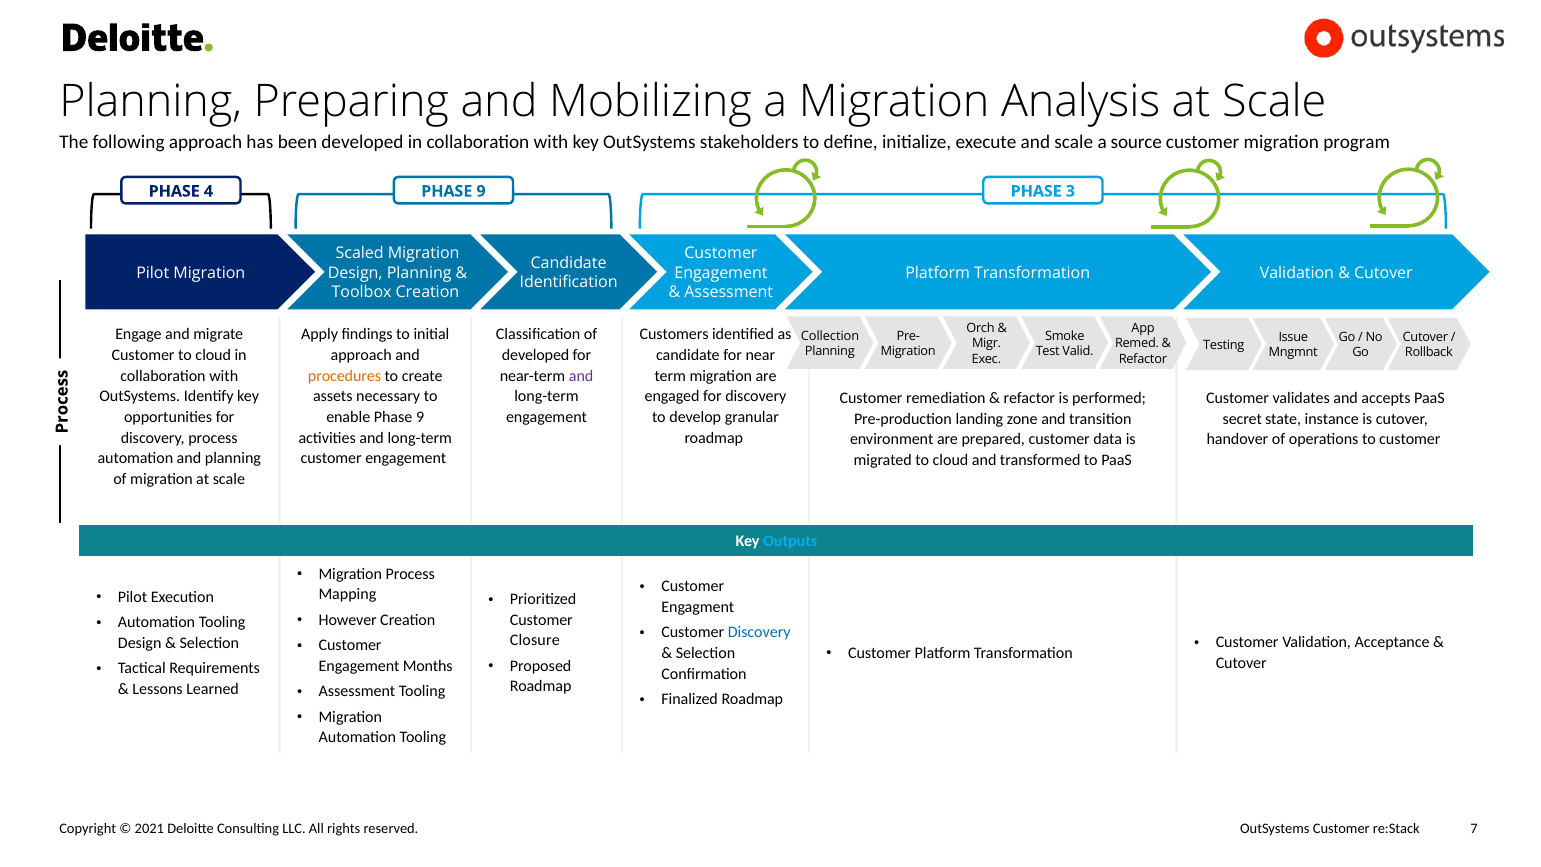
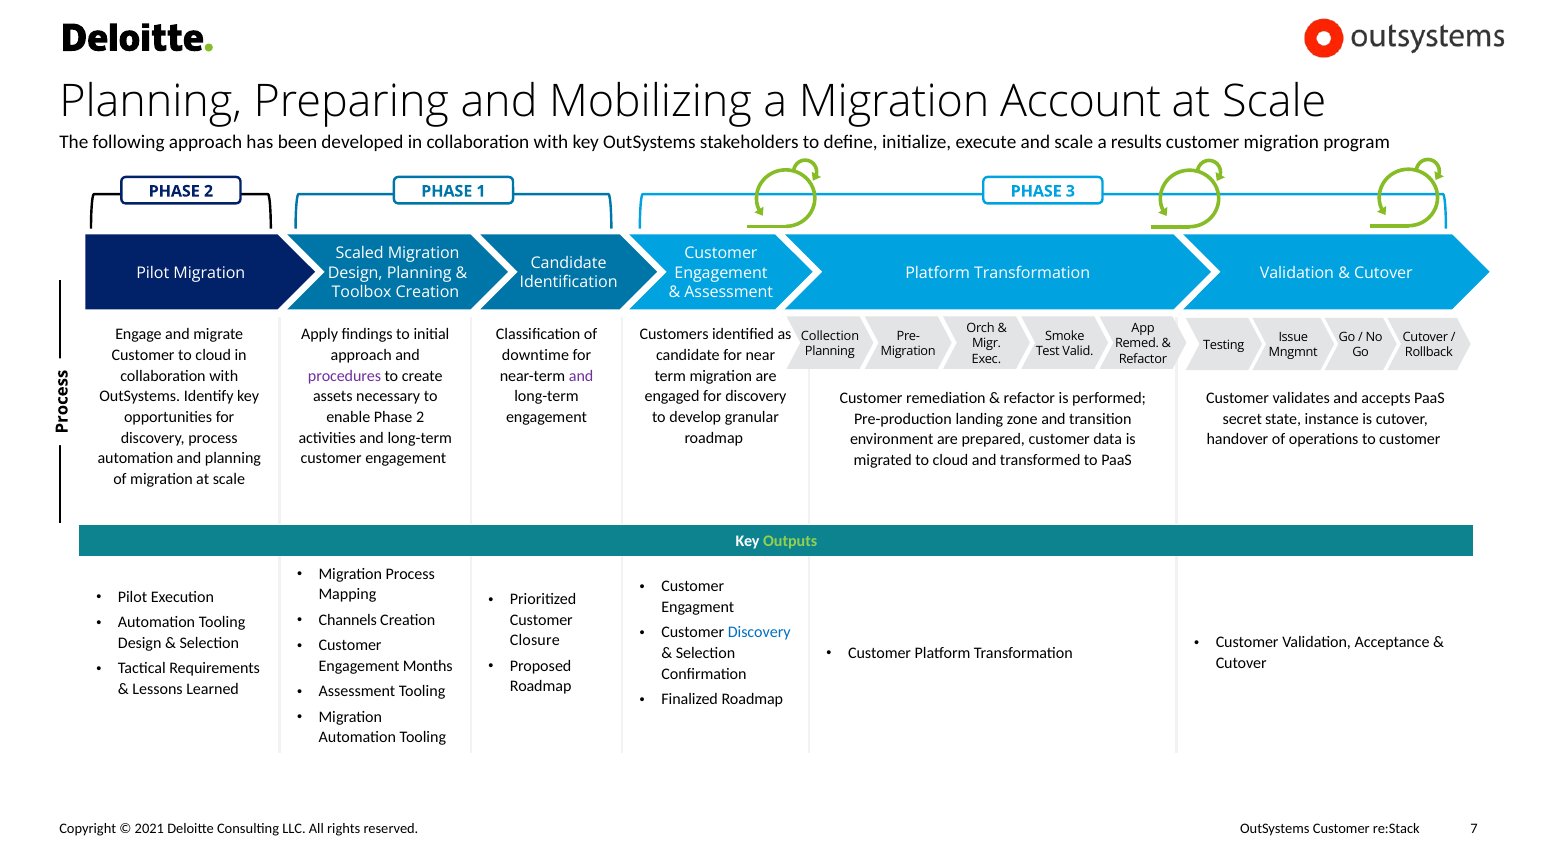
Analysis: Analysis -> Account (1081, 102)
source: source -> results (1136, 142)
4: 4 -> 2 (208, 191)
9: 9 -> 1 (481, 191)
developed: developed -> downtime (535, 355)
procedures colour: orange -> purple (345, 376)
enable Phase 9: 9 -> 2 (420, 417)
Outputs colour: light blue -> light green (790, 541)
However: However -> Channels (348, 620)
